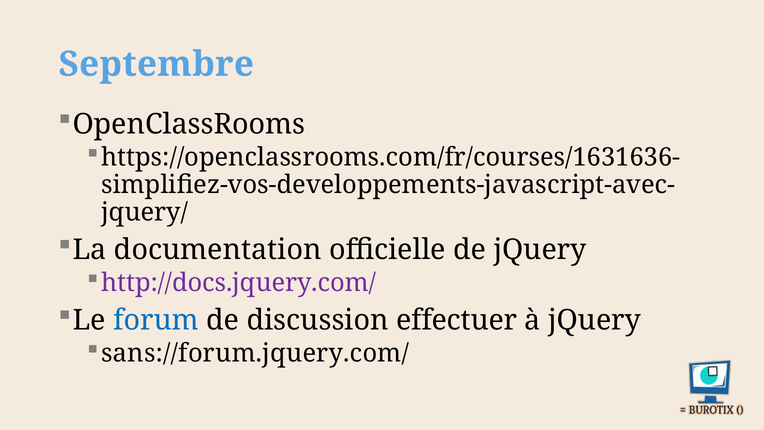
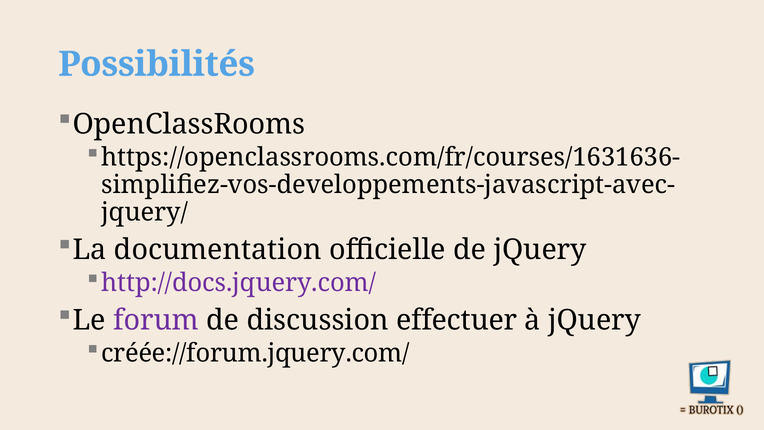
Septembre: Septembre -> Possibilités (157, 64)
forum colour: blue -> purple (156, 320)
sans://forum.jquery.com/: sans://forum.jquery.com/ -> créée://forum.jquery.com/ (255, 353)
